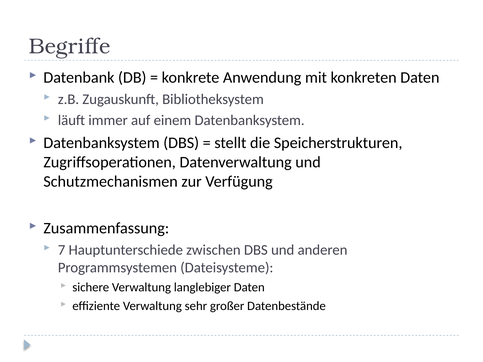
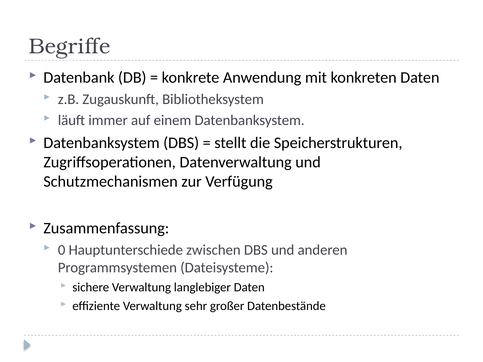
7: 7 -> 0 (62, 250)
